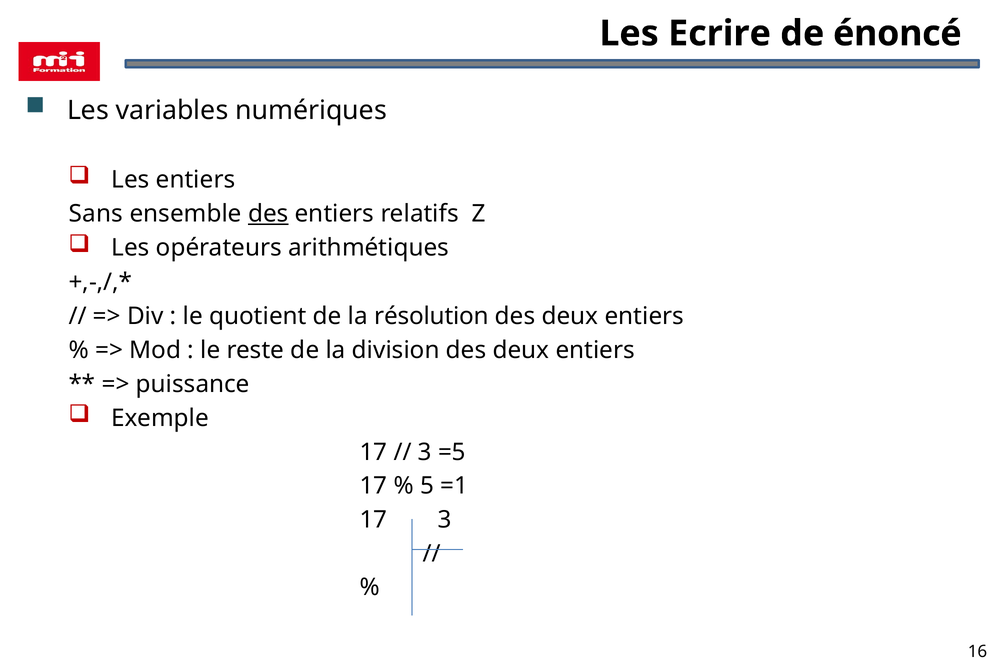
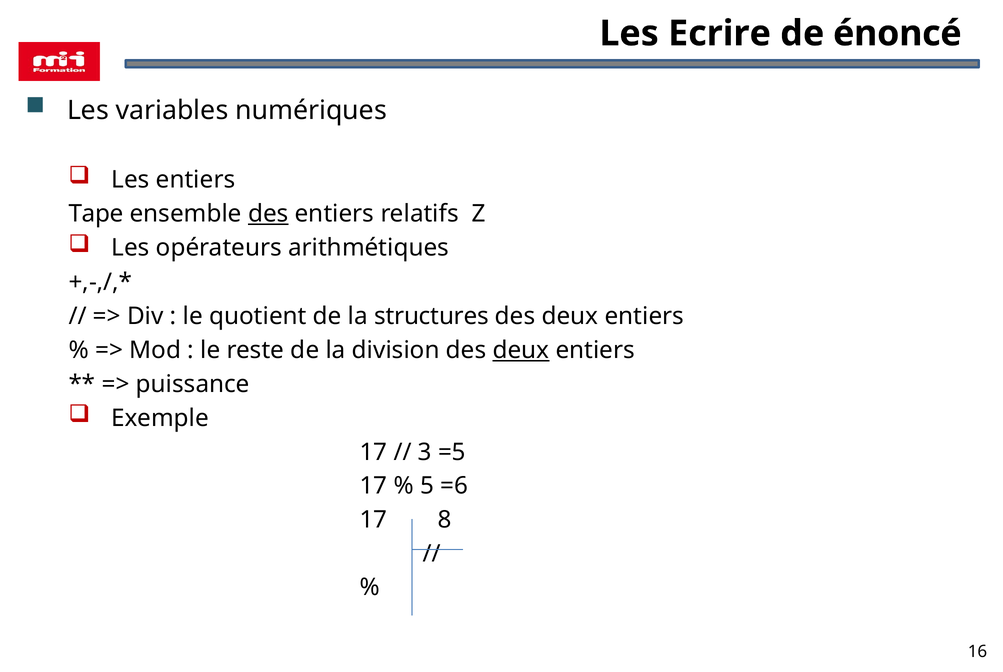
Sans: Sans -> Tape (96, 214)
résolution: résolution -> structures (432, 316)
deux underline: none -> present (521, 350)
=1: =1 -> =6 (454, 486)
17 3: 3 -> 8 (445, 520)
